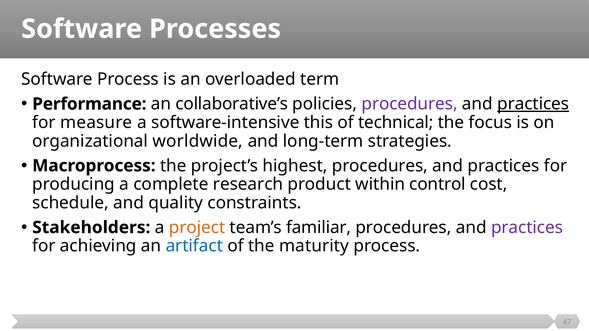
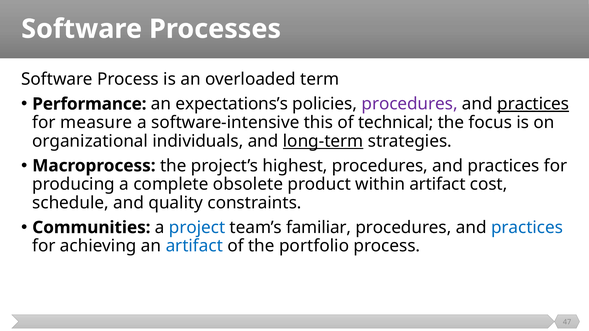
collaborative’s: collaborative’s -> expectations’s (232, 104)
worldwide: worldwide -> individuals (198, 141)
long-term underline: none -> present (323, 141)
research: research -> obsolete (248, 184)
within control: control -> artifact (437, 184)
Stakeholders: Stakeholders -> Communities (91, 228)
project colour: orange -> blue (197, 228)
practices colour: purple -> blue (527, 228)
maturity: maturity -> portfolio (314, 246)
